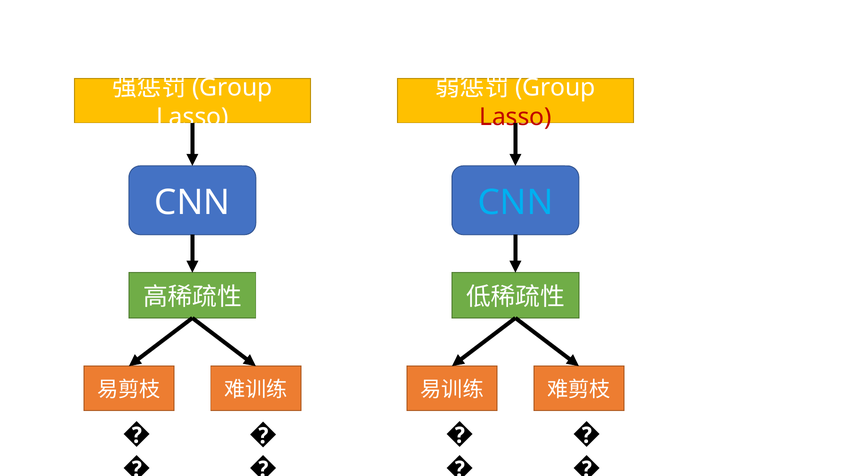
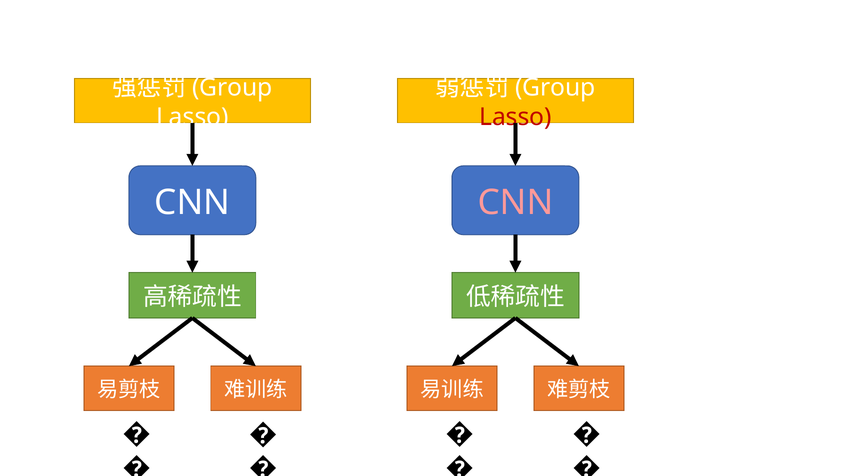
CNN colour: light blue -> pink (515, 203)
